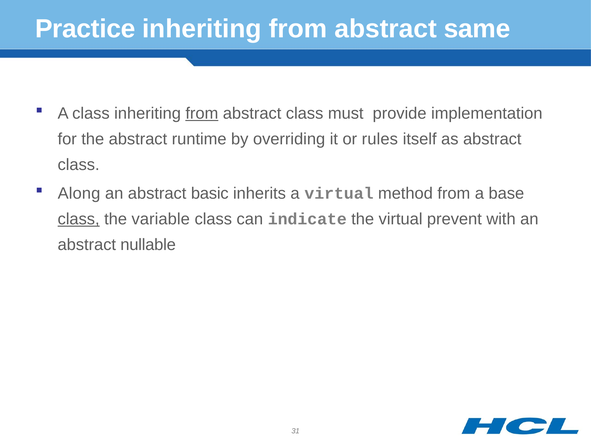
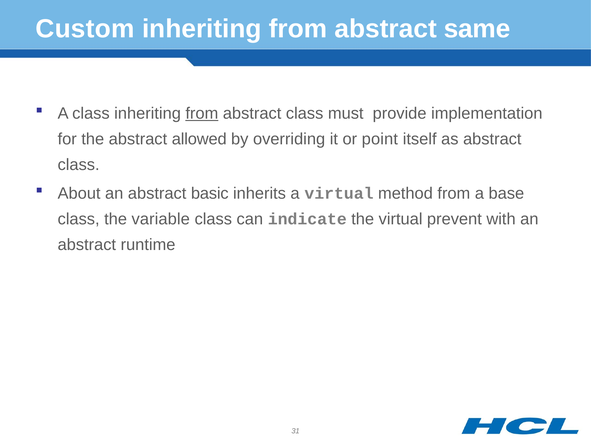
Practice: Practice -> Custom (85, 29)
runtime: runtime -> allowed (199, 139)
rules: rules -> point (380, 139)
Along: Along -> About (79, 194)
class underline: present -> none (79, 219)
nullable: nullable -> runtime (148, 245)
